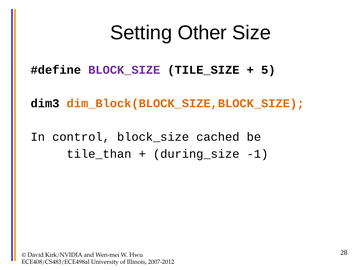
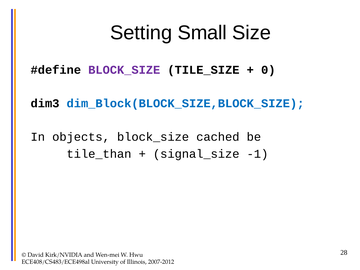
Other: Other -> Small (202, 33)
5: 5 -> 0 (268, 70)
dim_Block(BLOCK_SIZE,BLOCK_SIZE colour: orange -> blue (185, 103)
control: control -> objects (81, 137)
during_size: during_size -> signal_size (196, 154)
